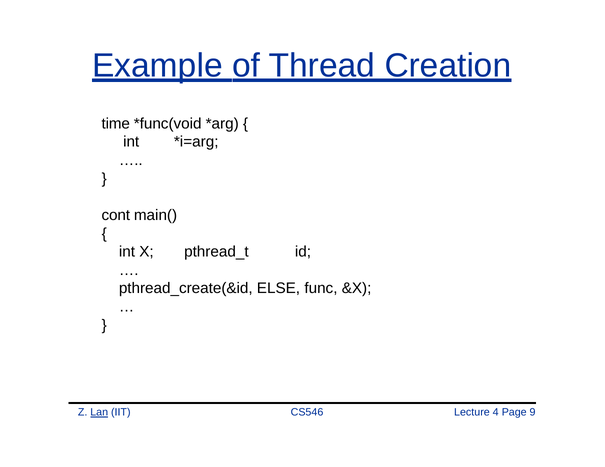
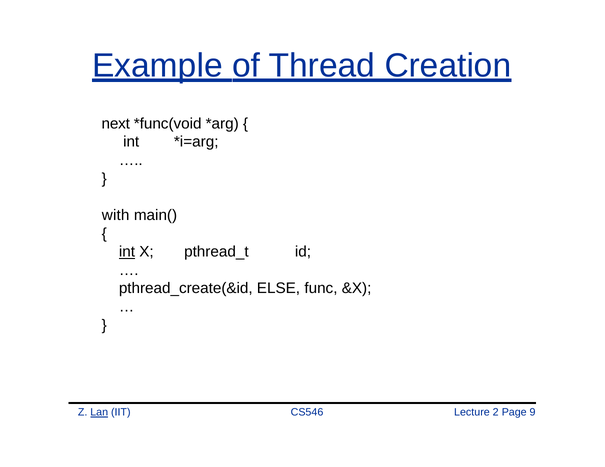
time: time -> next (116, 124)
cont: cont -> with (116, 215)
int underline: none -> present (127, 252)
4: 4 -> 2 (496, 413)
